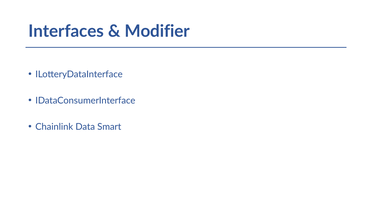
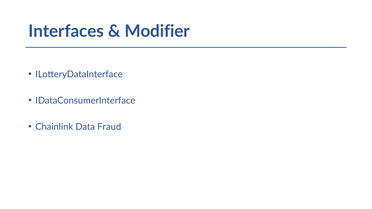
Smart: Smart -> Fraud (109, 127)
